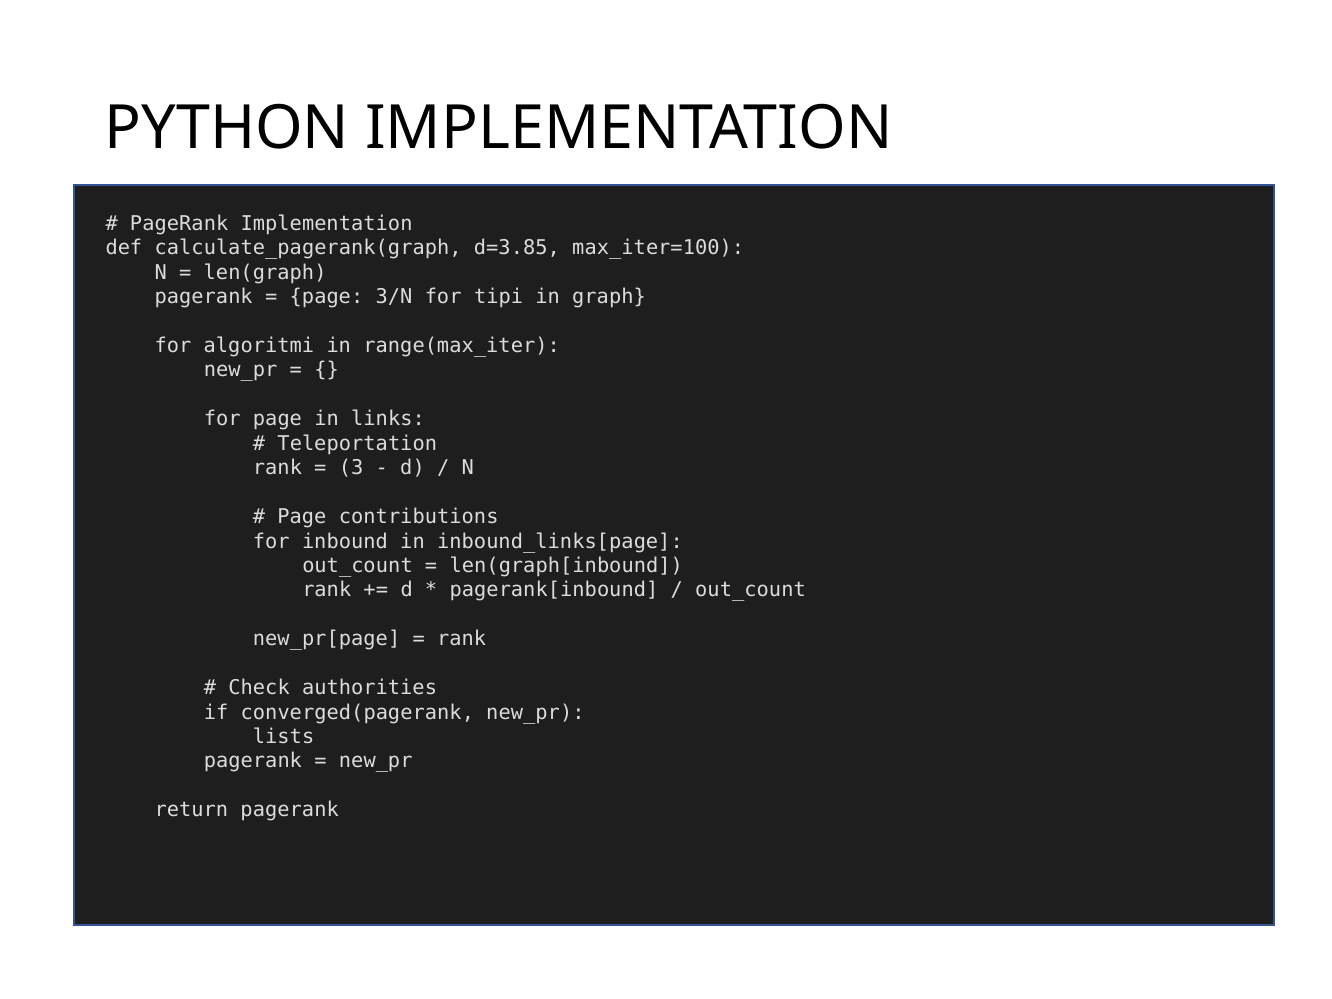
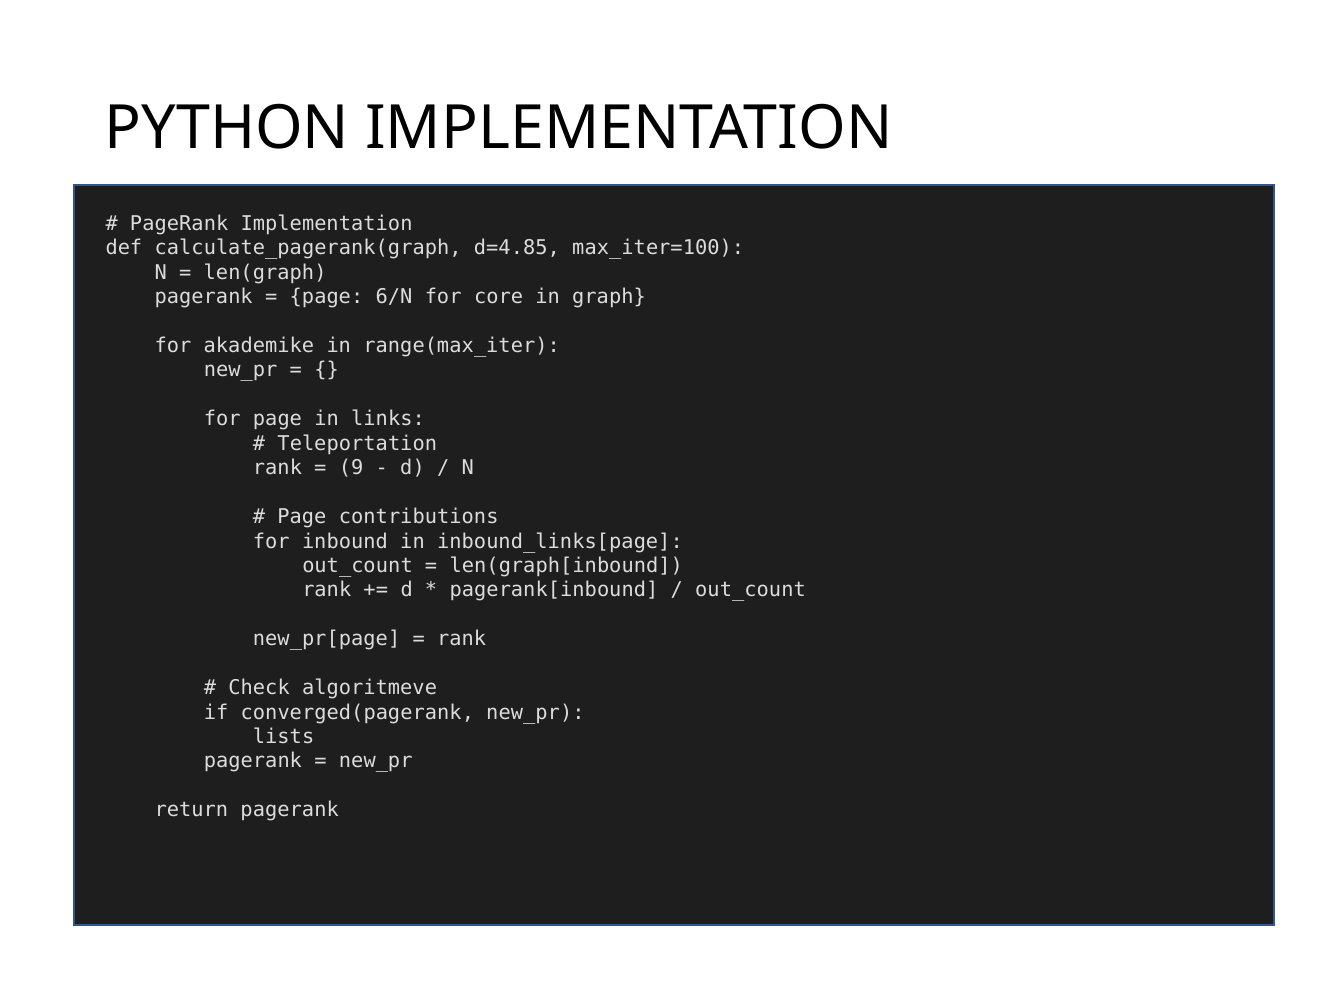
d=3.85: d=3.85 -> d=4.85 (517, 248)
3/N: 3/N -> 6/N (394, 297)
tipi: tipi -> core (499, 297)
algoritmi: algoritmi -> akademike (259, 346)
3: 3 -> 9 (351, 468)
authorities: authorities -> algoritmeve (370, 688)
